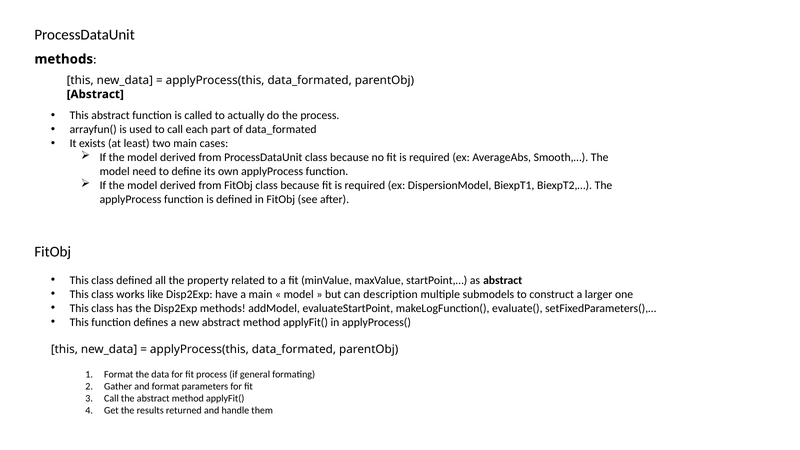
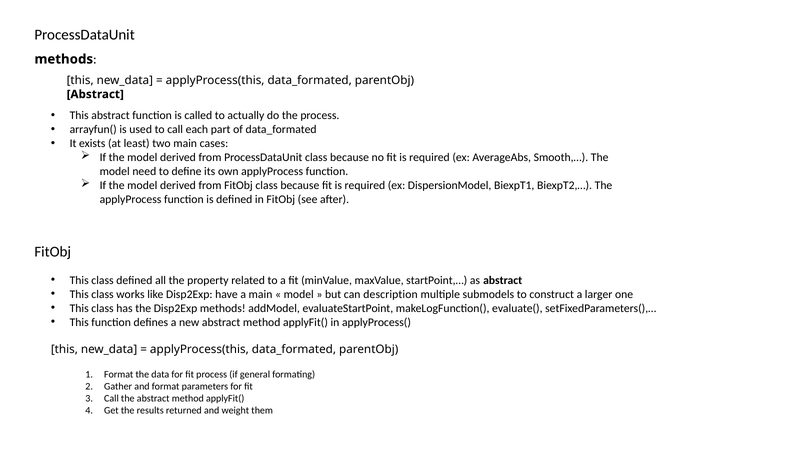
handle: handle -> weight (235, 410)
